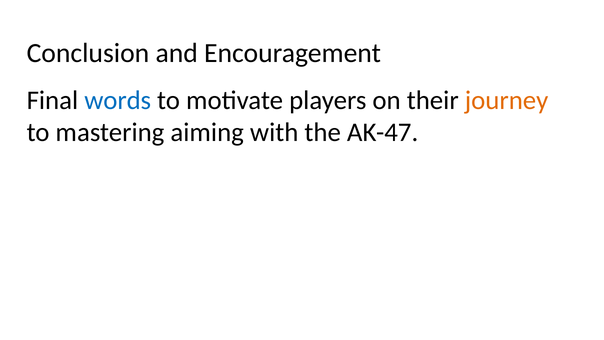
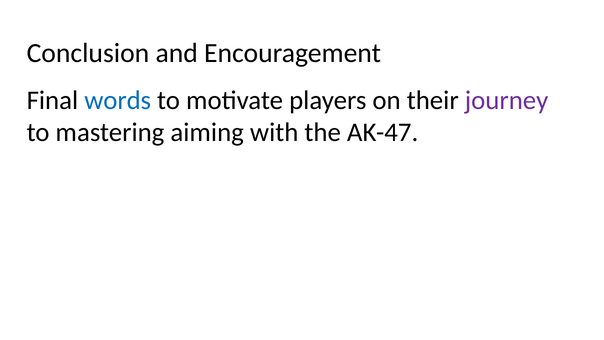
journey colour: orange -> purple (507, 100)
